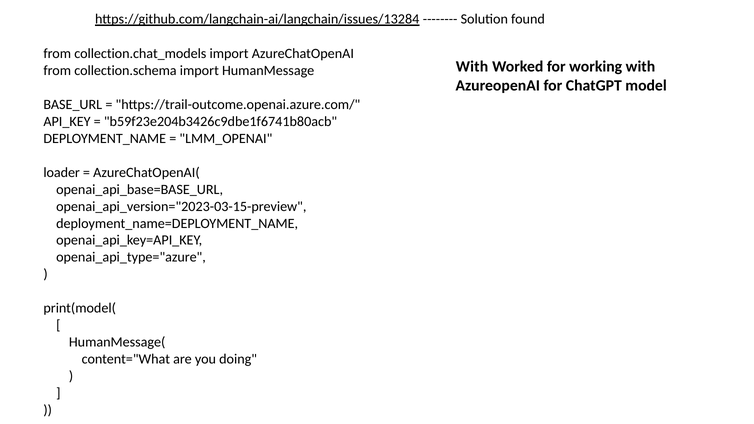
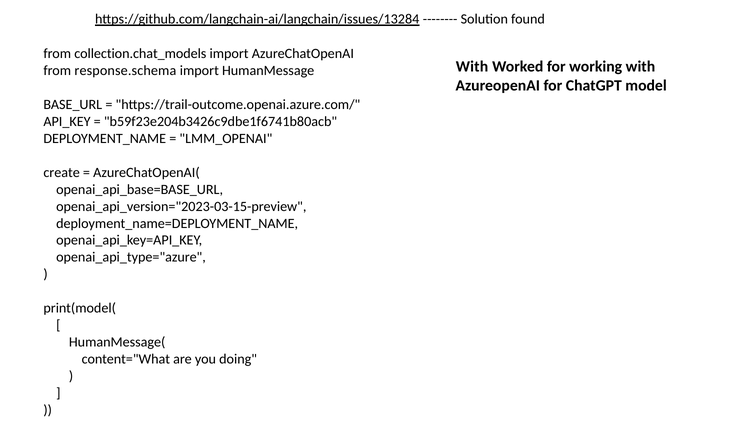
collection.schema: collection.schema -> response.schema (125, 71)
loader: loader -> create (62, 173)
